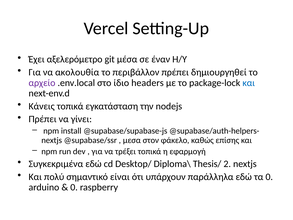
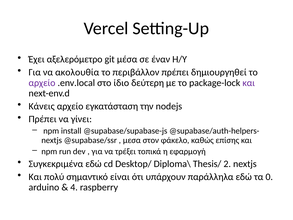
headers: headers -> δεύτερη (148, 83)
και colour: blue -> purple (249, 83)
Κάνεις τοπικά: τοπικά -> αρχείο (70, 106)
0: 0 -> 4 (74, 187)
